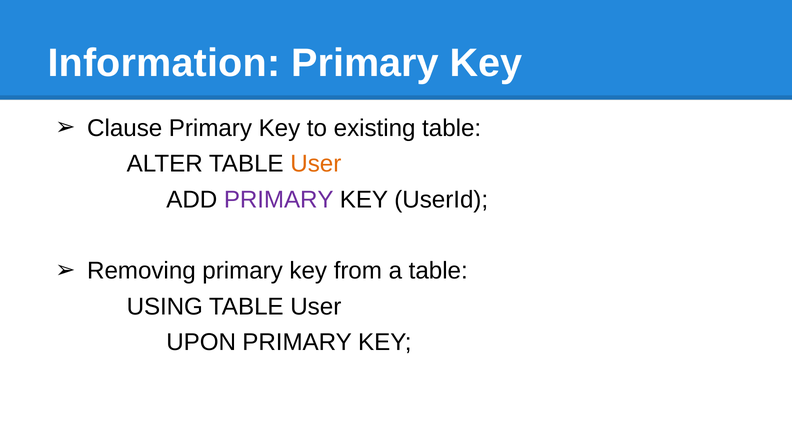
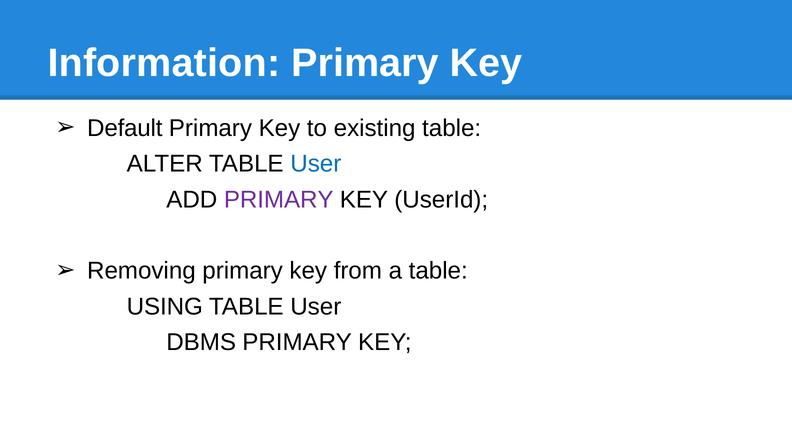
Clause: Clause -> Default (125, 128)
User colour: orange -> blue (316, 164)
UPON: UPON -> DBMS (201, 342)
